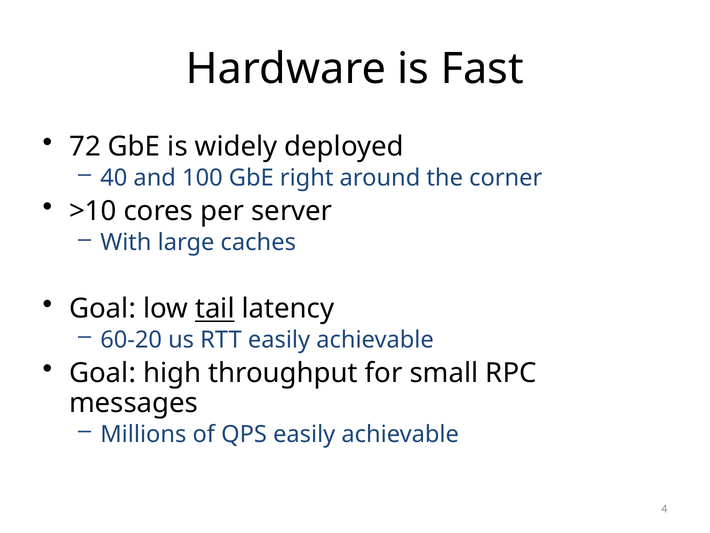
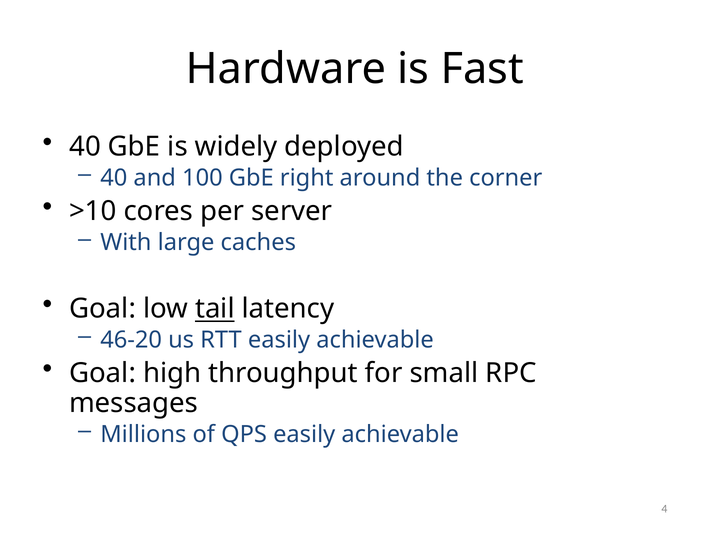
72: 72 -> 40 (85, 146)
60-20: 60-20 -> 46-20 (131, 340)
